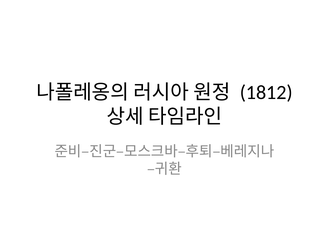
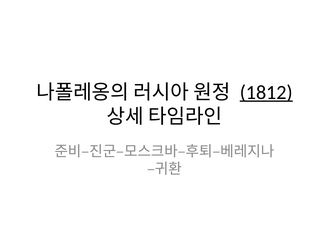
1812 underline: none -> present (266, 92)
